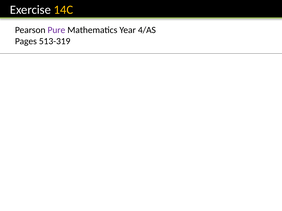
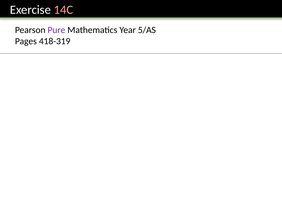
14C colour: yellow -> pink (63, 10)
4/AS: 4/AS -> 5/AS (147, 30)
513-319: 513-319 -> 418-319 (55, 41)
